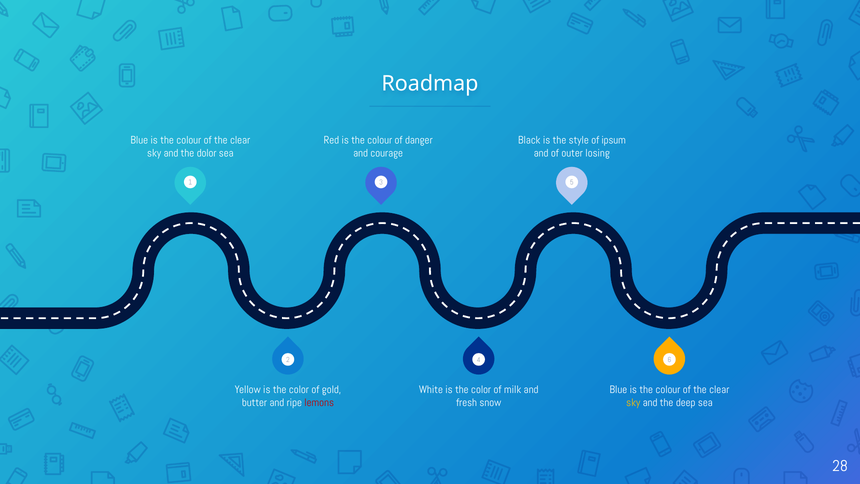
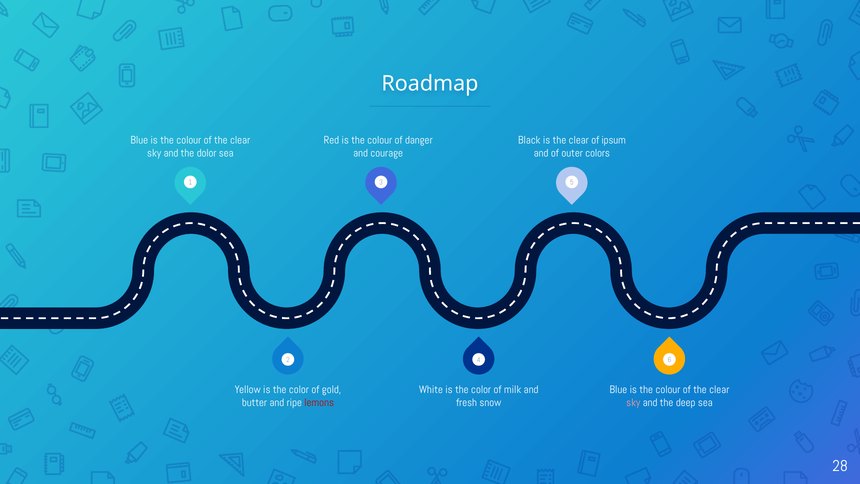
is the style: style -> clear (579, 140)
losing: losing -> colors (598, 153)
sky colour: yellow -> pink (633, 402)
